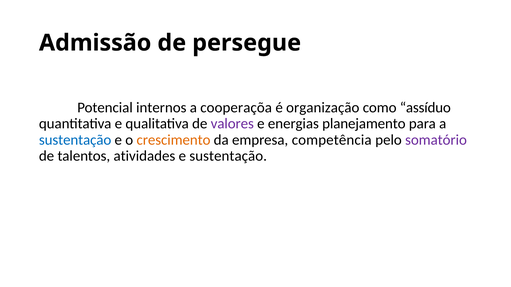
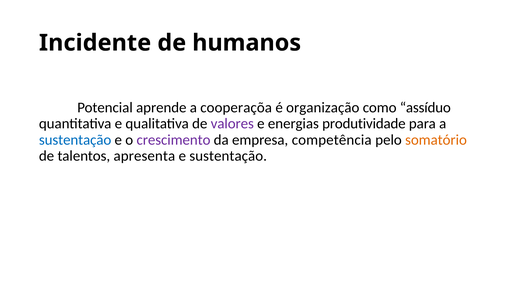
Admissão: Admissão -> Incidente (95, 43)
persegue: persegue -> humanos (247, 43)
internos: internos -> aprende (161, 108)
planejamento: planejamento -> produtividade (364, 124)
crescimento colour: orange -> purple (174, 140)
somatório colour: purple -> orange (436, 140)
atividades: atividades -> apresenta (144, 156)
